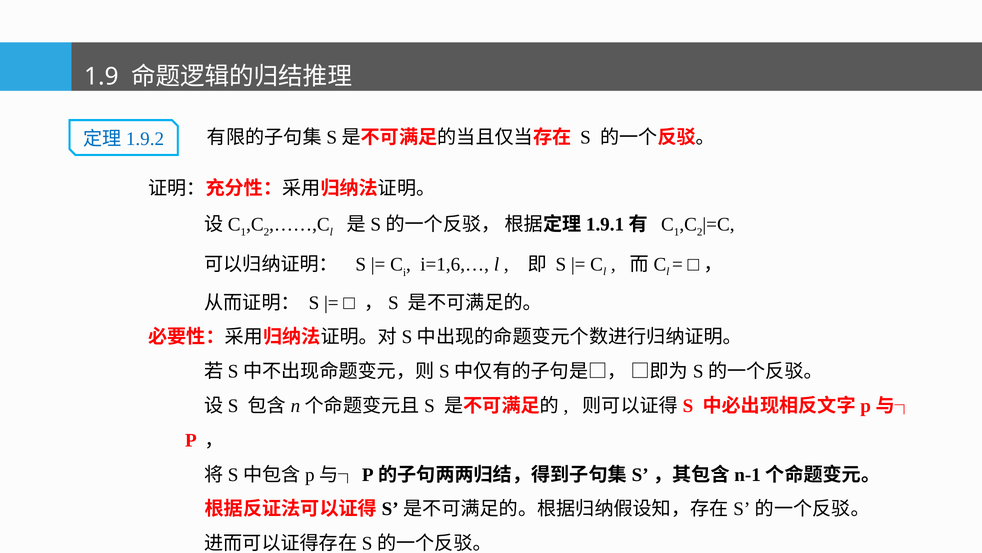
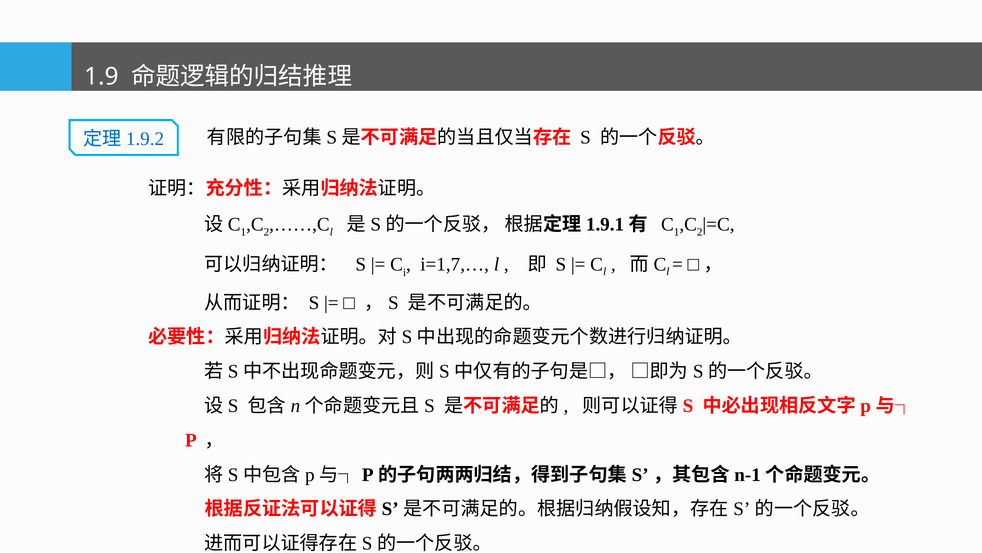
i=1,6,…: i=1,6,… -> i=1,7,… (455, 264)
